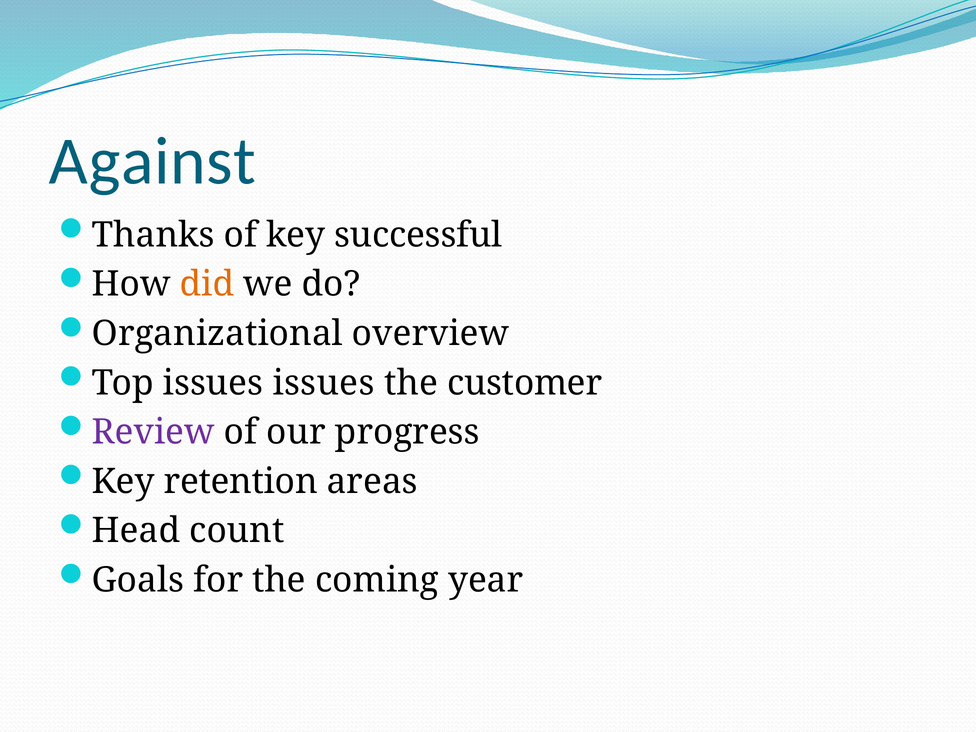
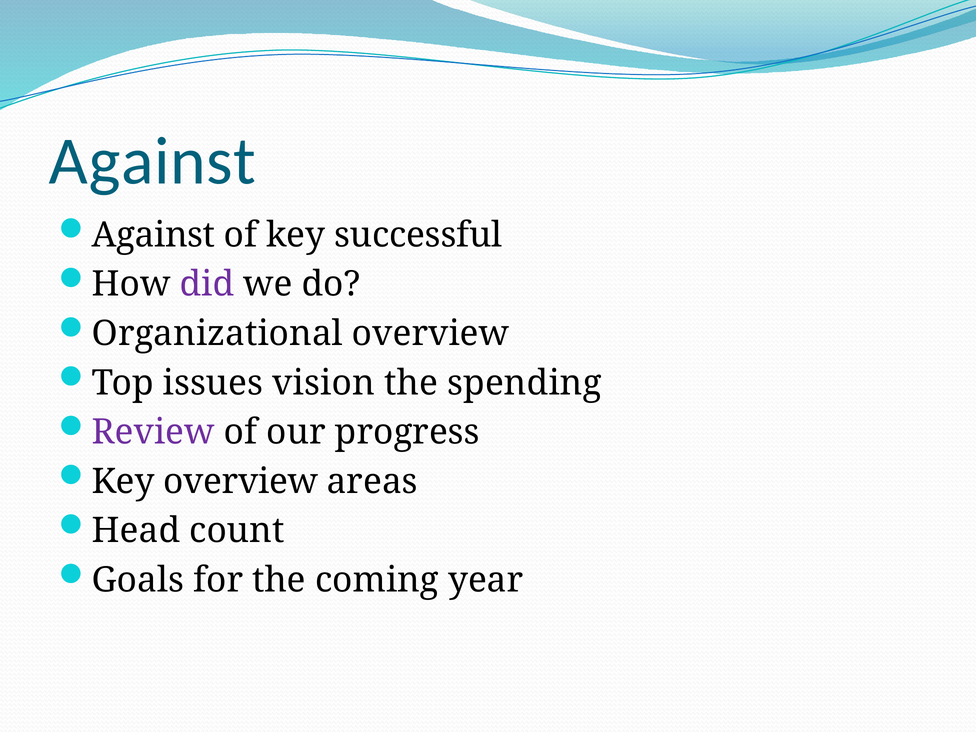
Thanks: Thanks -> Against (153, 235)
did colour: orange -> purple (207, 284)
issues issues: issues -> vision (324, 383)
customer: customer -> spending (524, 383)
Key retention: retention -> overview (241, 481)
